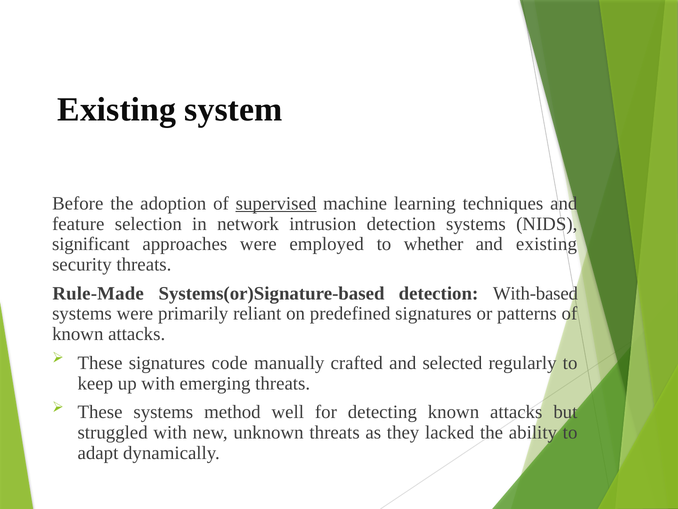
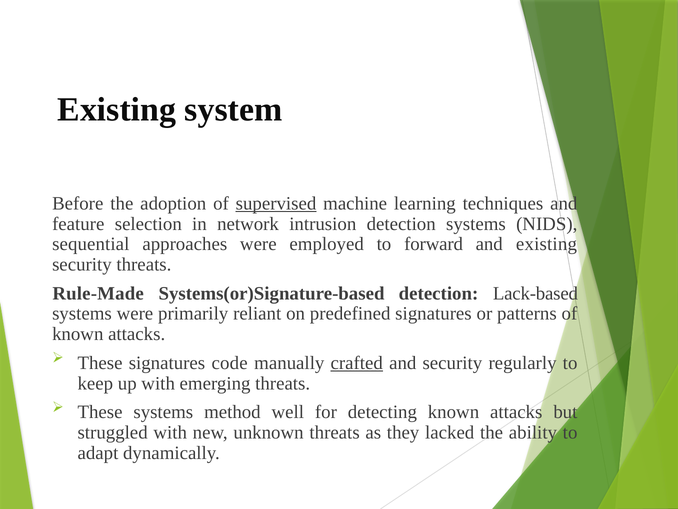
significant: significant -> sequential (91, 244)
whether: whether -> forward (434, 244)
With-based: With-based -> Lack-based (535, 293)
crafted underline: none -> present (357, 363)
and selected: selected -> security (452, 363)
